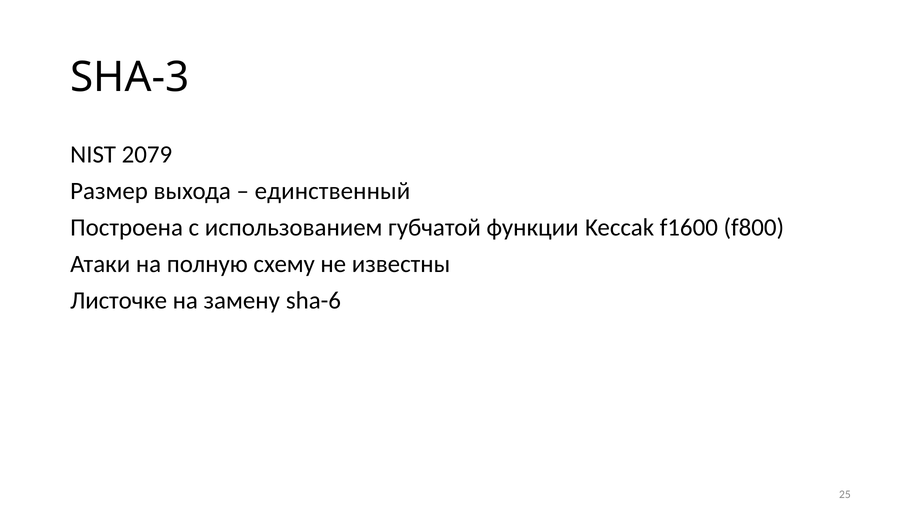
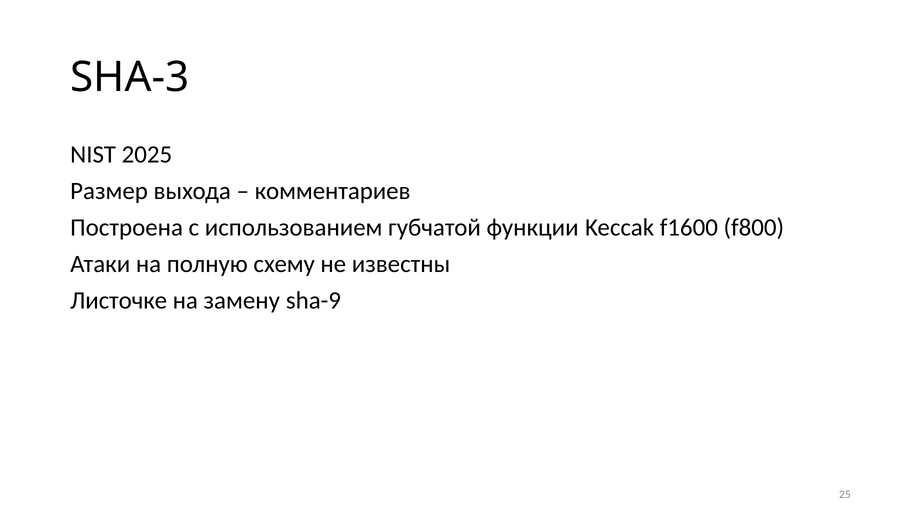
2079: 2079 -> 2025 (147, 155)
единственный: единственный -> комментариев (333, 191)
sha-6: sha-6 -> sha-9 (313, 301)
